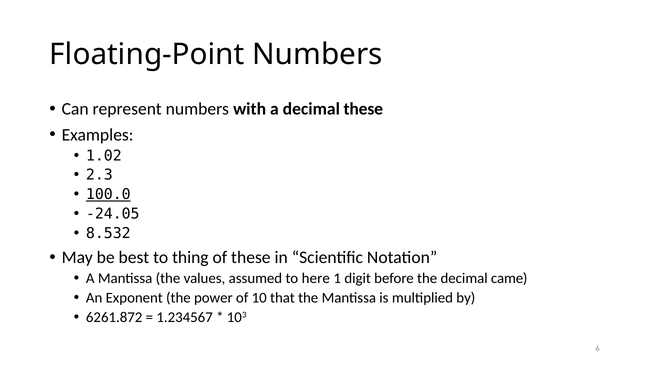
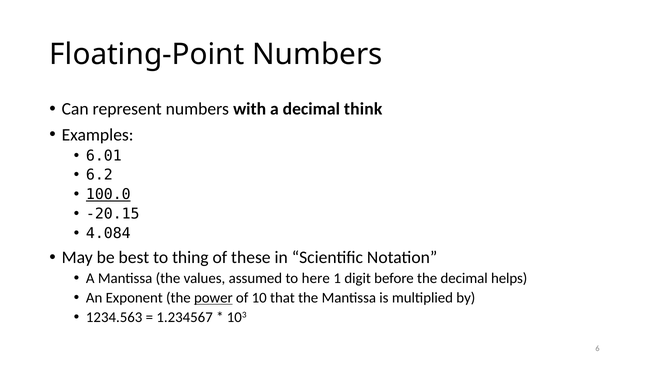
decimal these: these -> think (363, 109)
1.02: 1.02 -> 6.01 (104, 156)
2.3: 2.3 -> 6.2 (99, 175)
-24.05: -24.05 -> -20.15 (113, 214)
8.532: 8.532 -> 4.084 (108, 233)
came: came -> helps (509, 279)
power underline: none -> present (213, 298)
6261.872: 6261.872 -> 1234.563 (114, 317)
